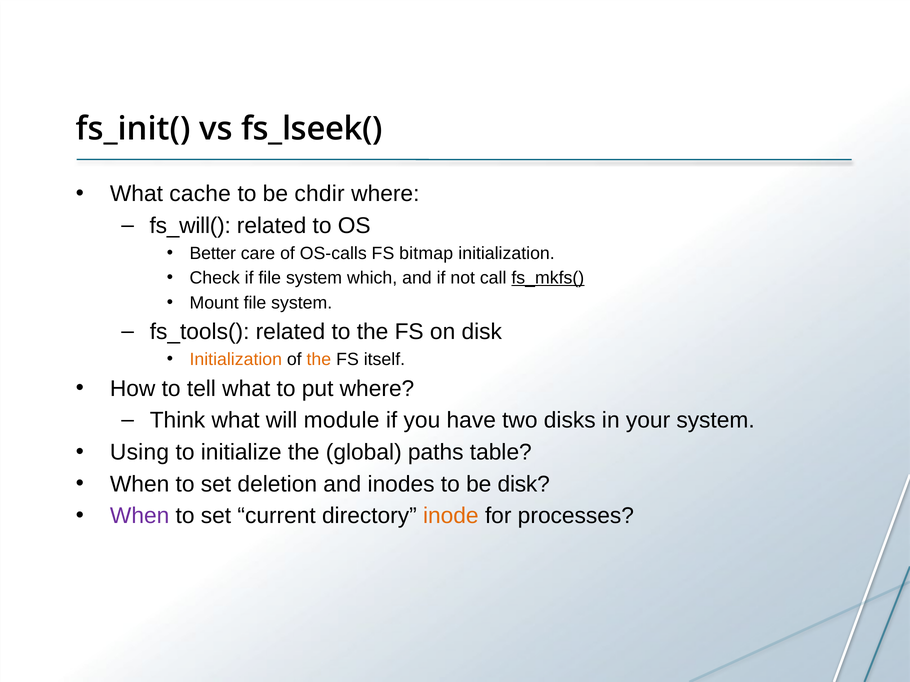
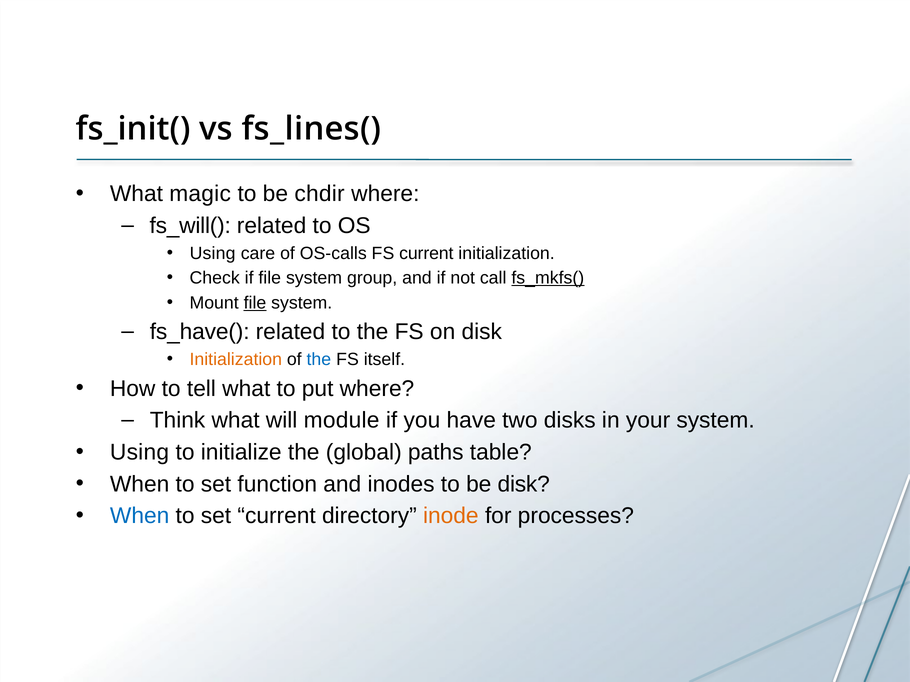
fs_lseek(: fs_lseek( -> fs_lines( (312, 129)
cache: cache -> magic (200, 194)
Better: Better -> Using (213, 253)
FS bitmap: bitmap -> current (426, 253)
which: which -> group (372, 278)
file underline: none -> present (255, 303)
fs_tools(: fs_tools( -> fs_have( (200, 332)
the colour: orange -> blue (319, 360)
deletion: deletion -> function (277, 484)
When colour: purple -> blue (140, 516)
